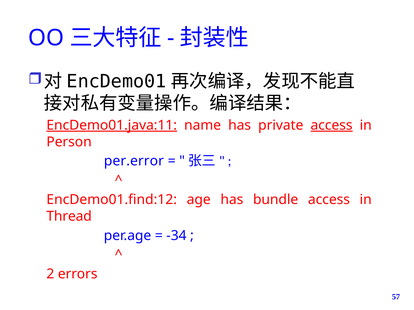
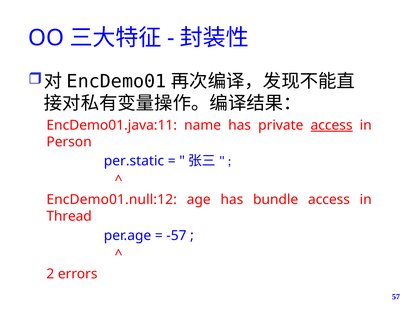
EncDemo01.java:11 underline: present -> none (112, 125)
per.error: per.error -> per.static (134, 161)
EncDemo01.find:12: EncDemo01.find:12 -> EncDemo01.null:12 (112, 200)
-34: -34 -> -57 (176, 236)
